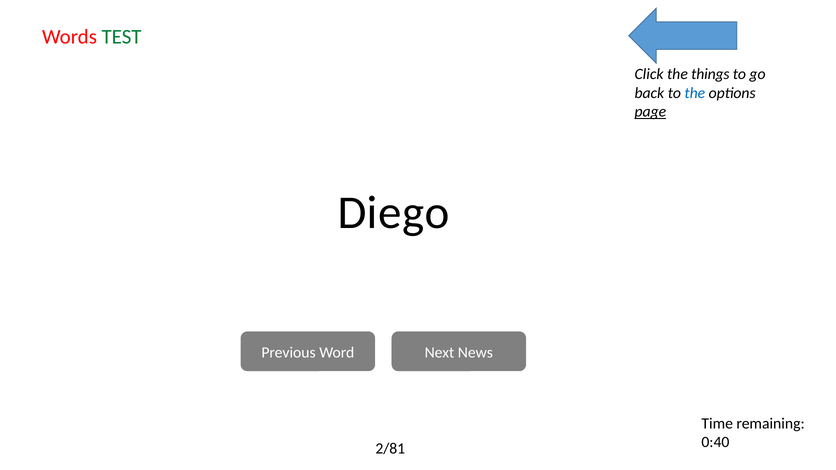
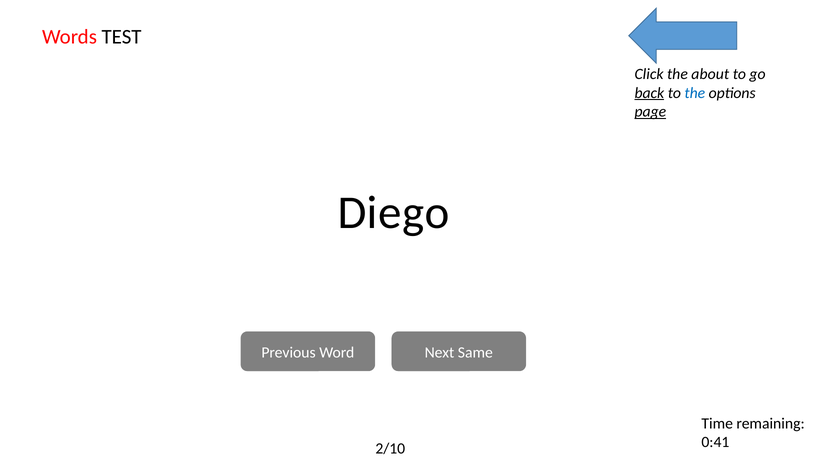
TEST colour: green -> black (122, 37)
things: things -> about (710, 74)
back underline: none -> present (649, 93)
News: News -> Same (475, 353)
0:40: 0:40 -> 0:41 (715, 442)
2/81: 2/81 -> 2/10 (390, 449)
